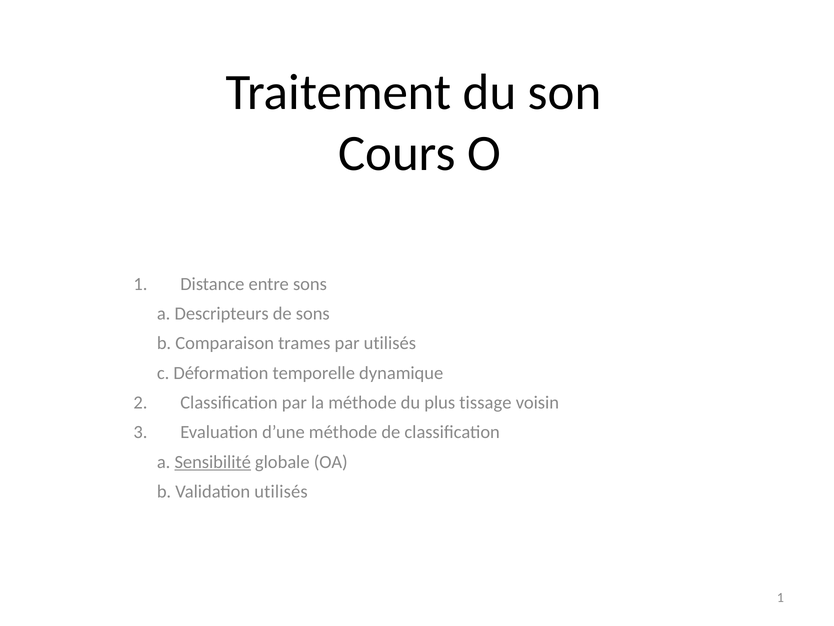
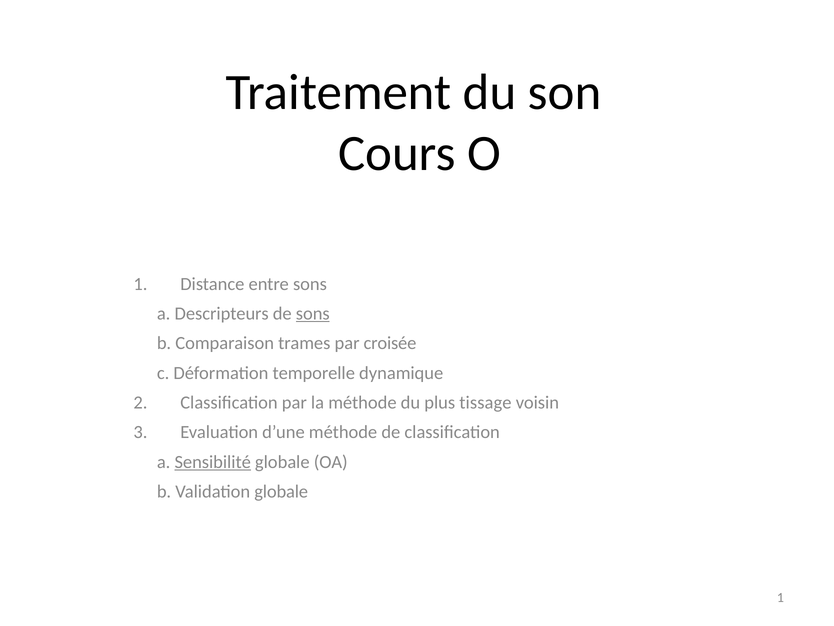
sons underline: none -> present (313, 313)
par utilisés: utilisés -> croisée (390, 343)
Validation utilisés: utilisés -> globale (281, 491)
